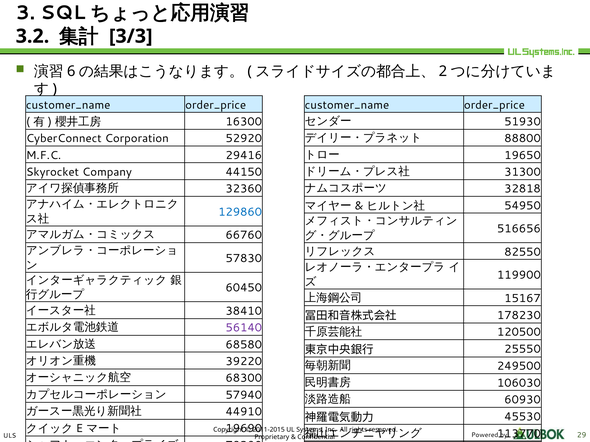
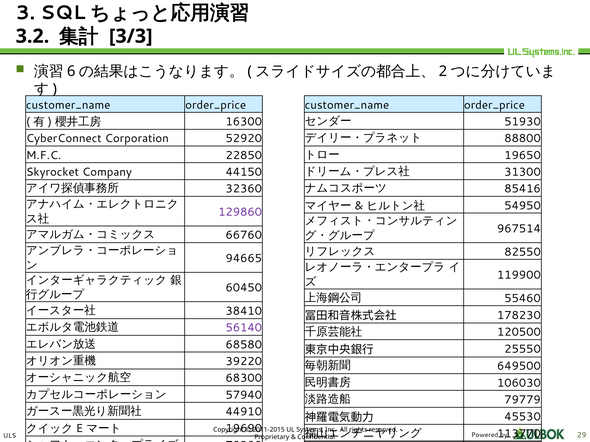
29416: 29416 -> 22850 (244, 155)
32818: 32818 -> 85416 (523, 189)
129860 colour: blue -> purple (240, 212)
516656: 516656 -> 967514 (519, 229)
57830: 57830 -> 94665 (244, 259)
15167: 15167 -> 55460 (523, 299)
249500: 249500 -> 649500 (519, 367)
60930: 60930 -> 79779 (523, 400)
